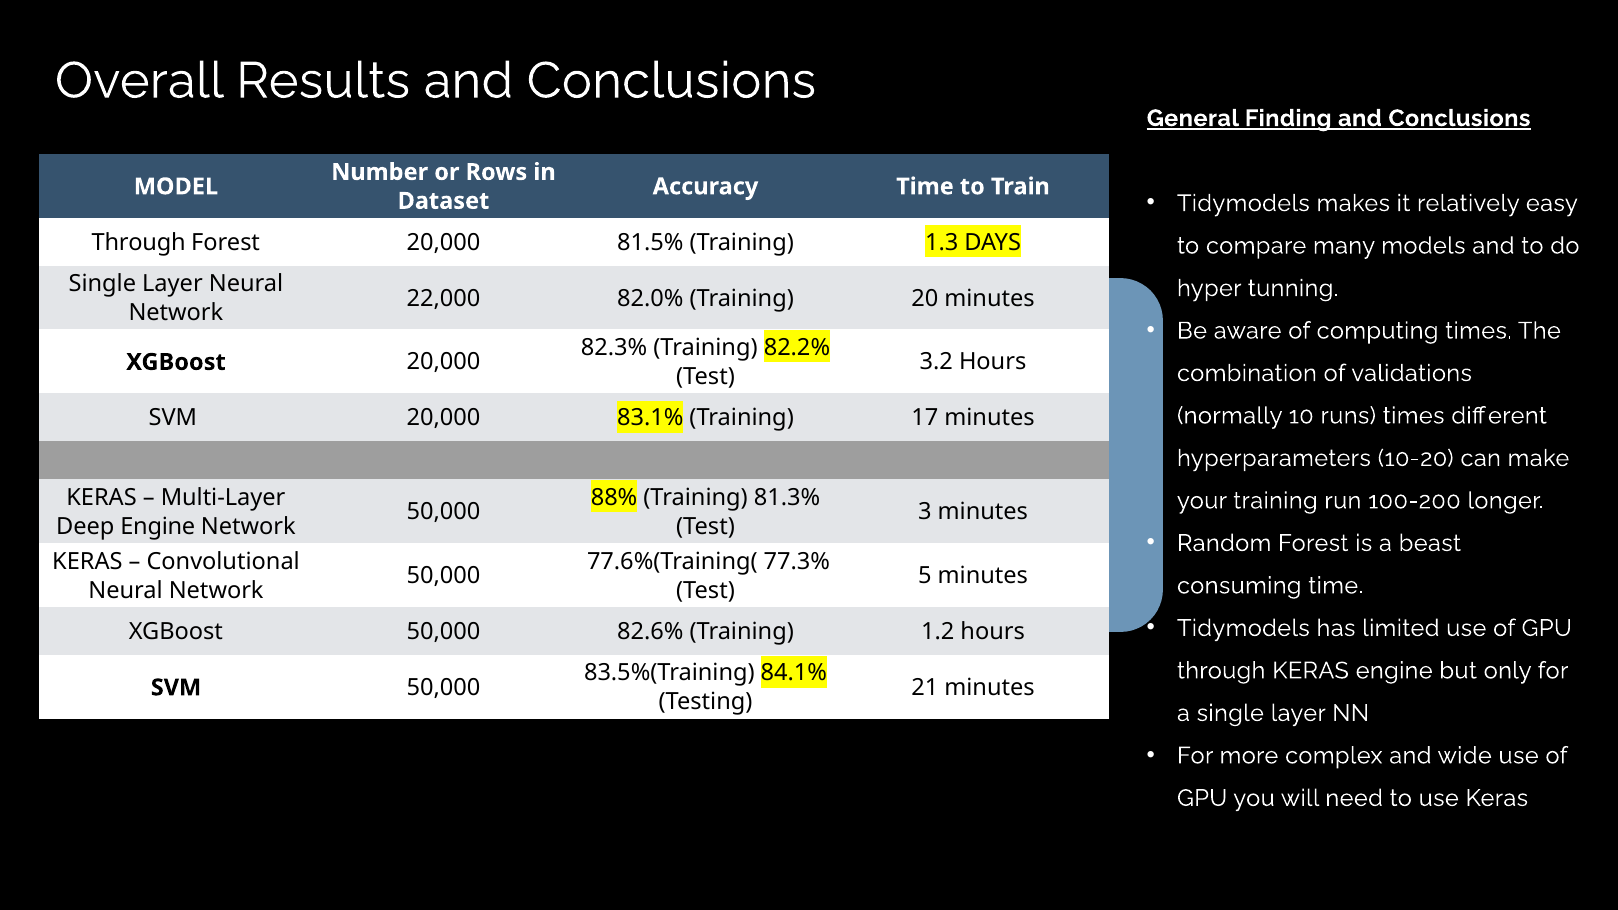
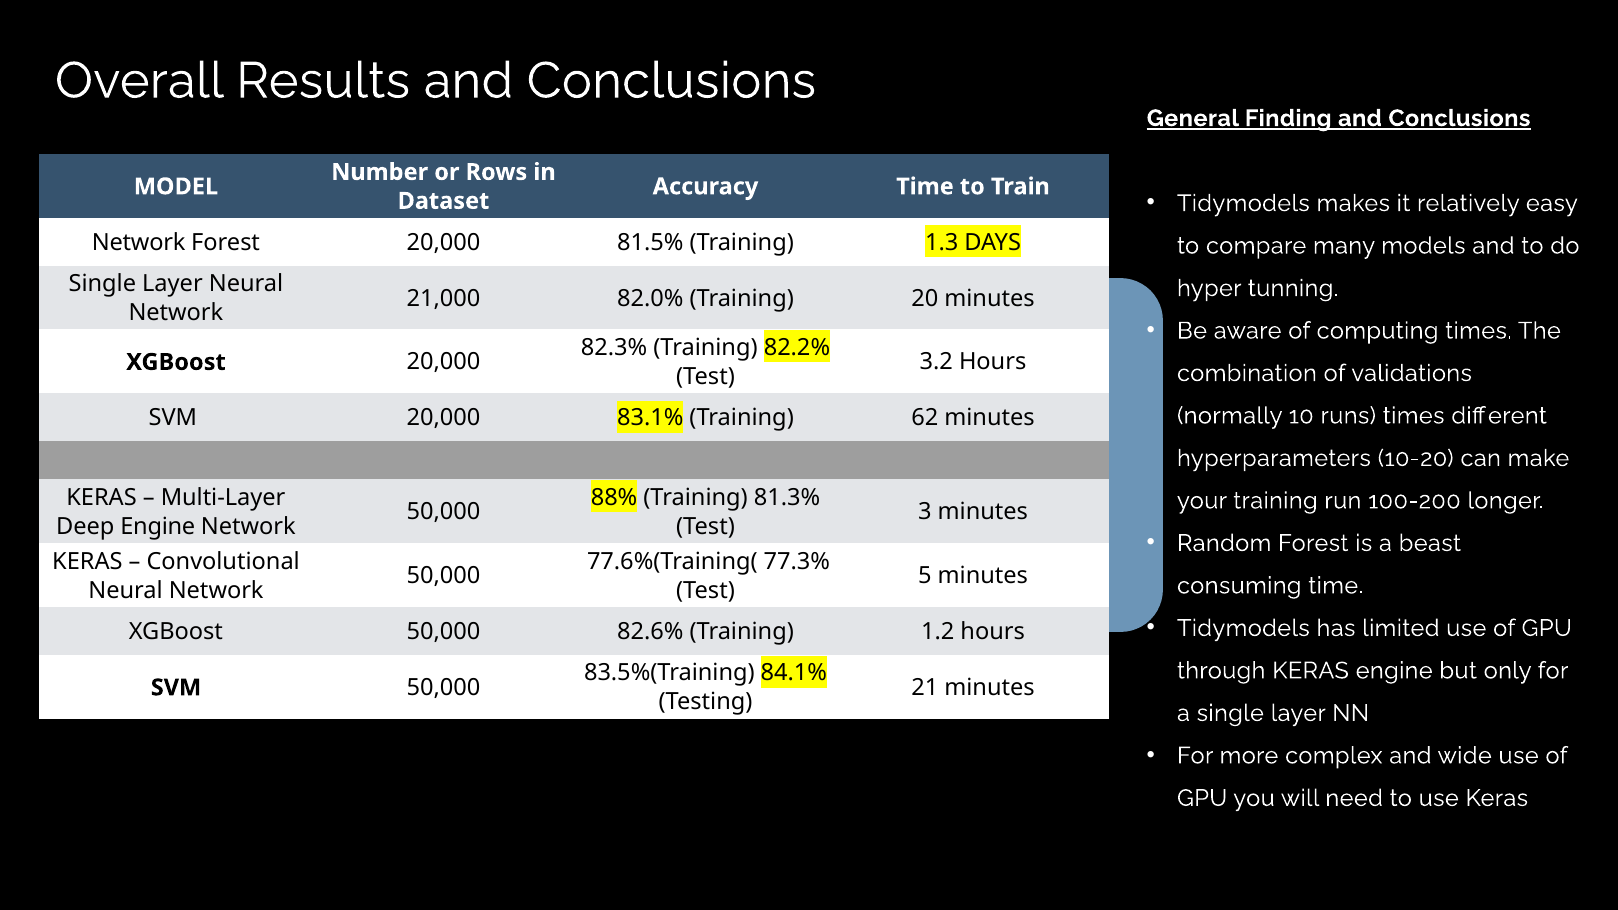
Through: Through -> Network (139, 243)
22,000: 22,000 -> 21,000 (444, 298)
17: 17 -> 62 (925, 418)
